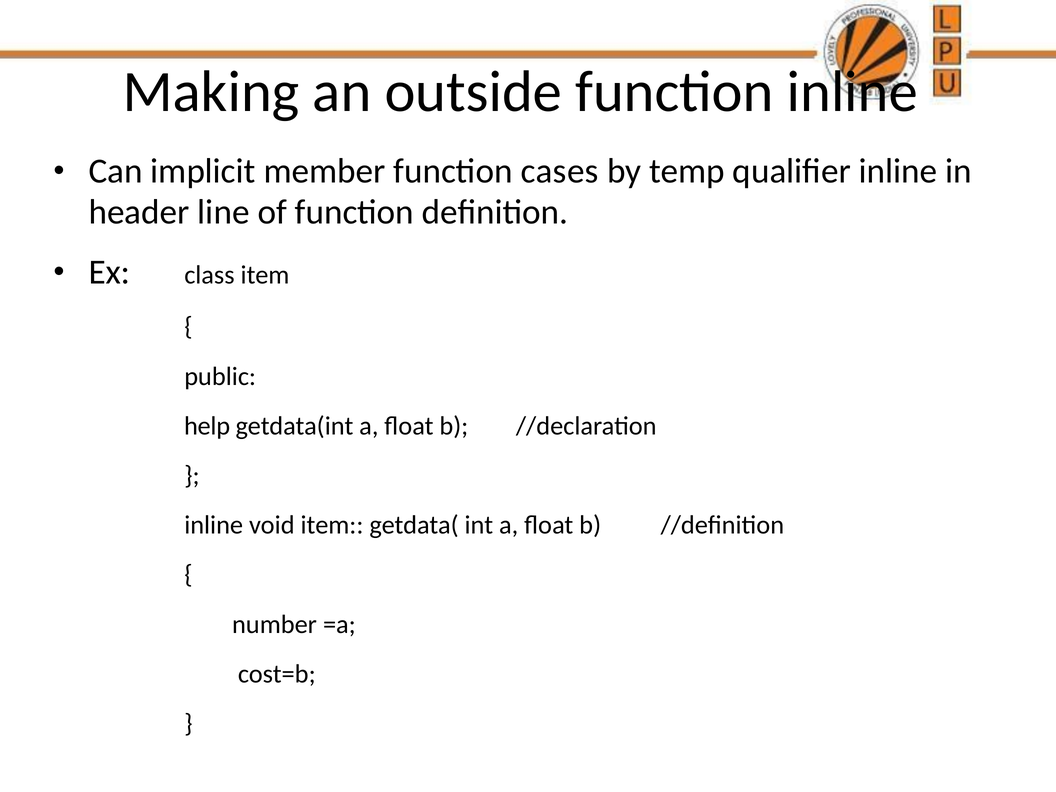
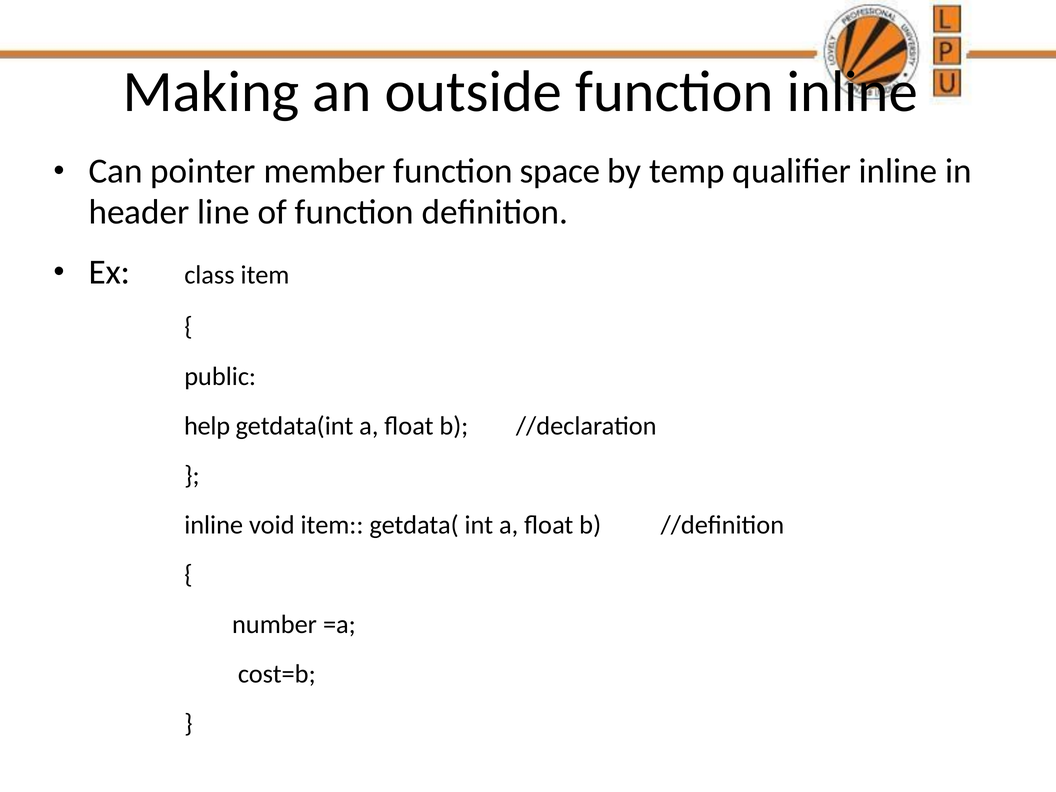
implicit: implicit -> pointer (203, 171)
cases: cases -> space (560, 171)
